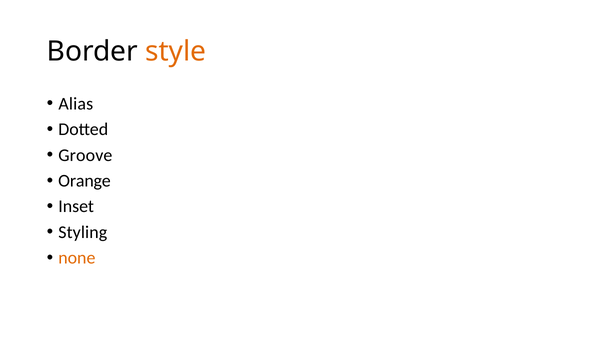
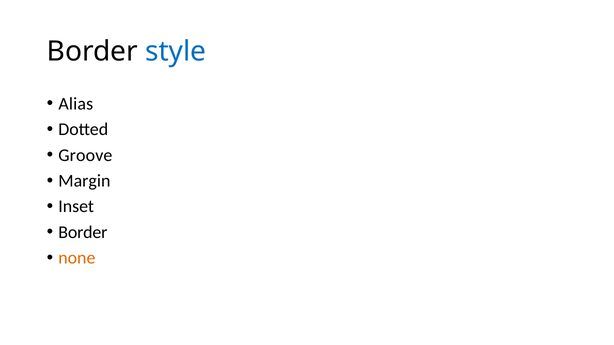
style colour: orange -> blue (176, 52)
Orange: Orange -> Margin (84, 181)
Styling: Styling -> Border (83, 233)
